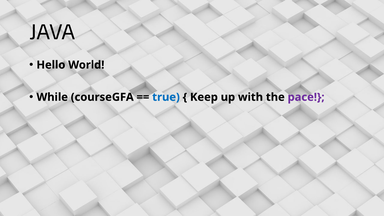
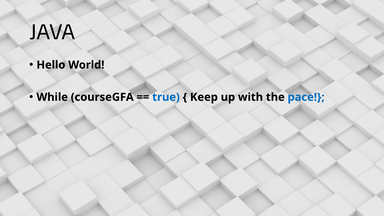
pace colour: purple -> blue (306, 97)
